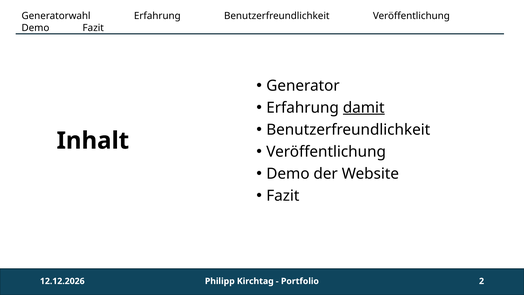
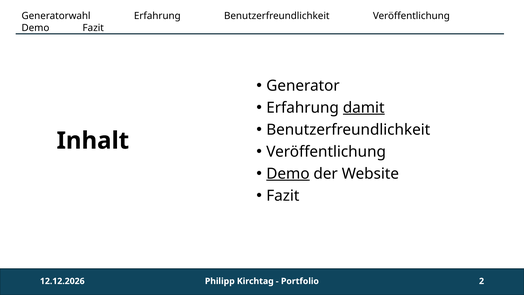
Demo underline: none -> present (288, 174)
